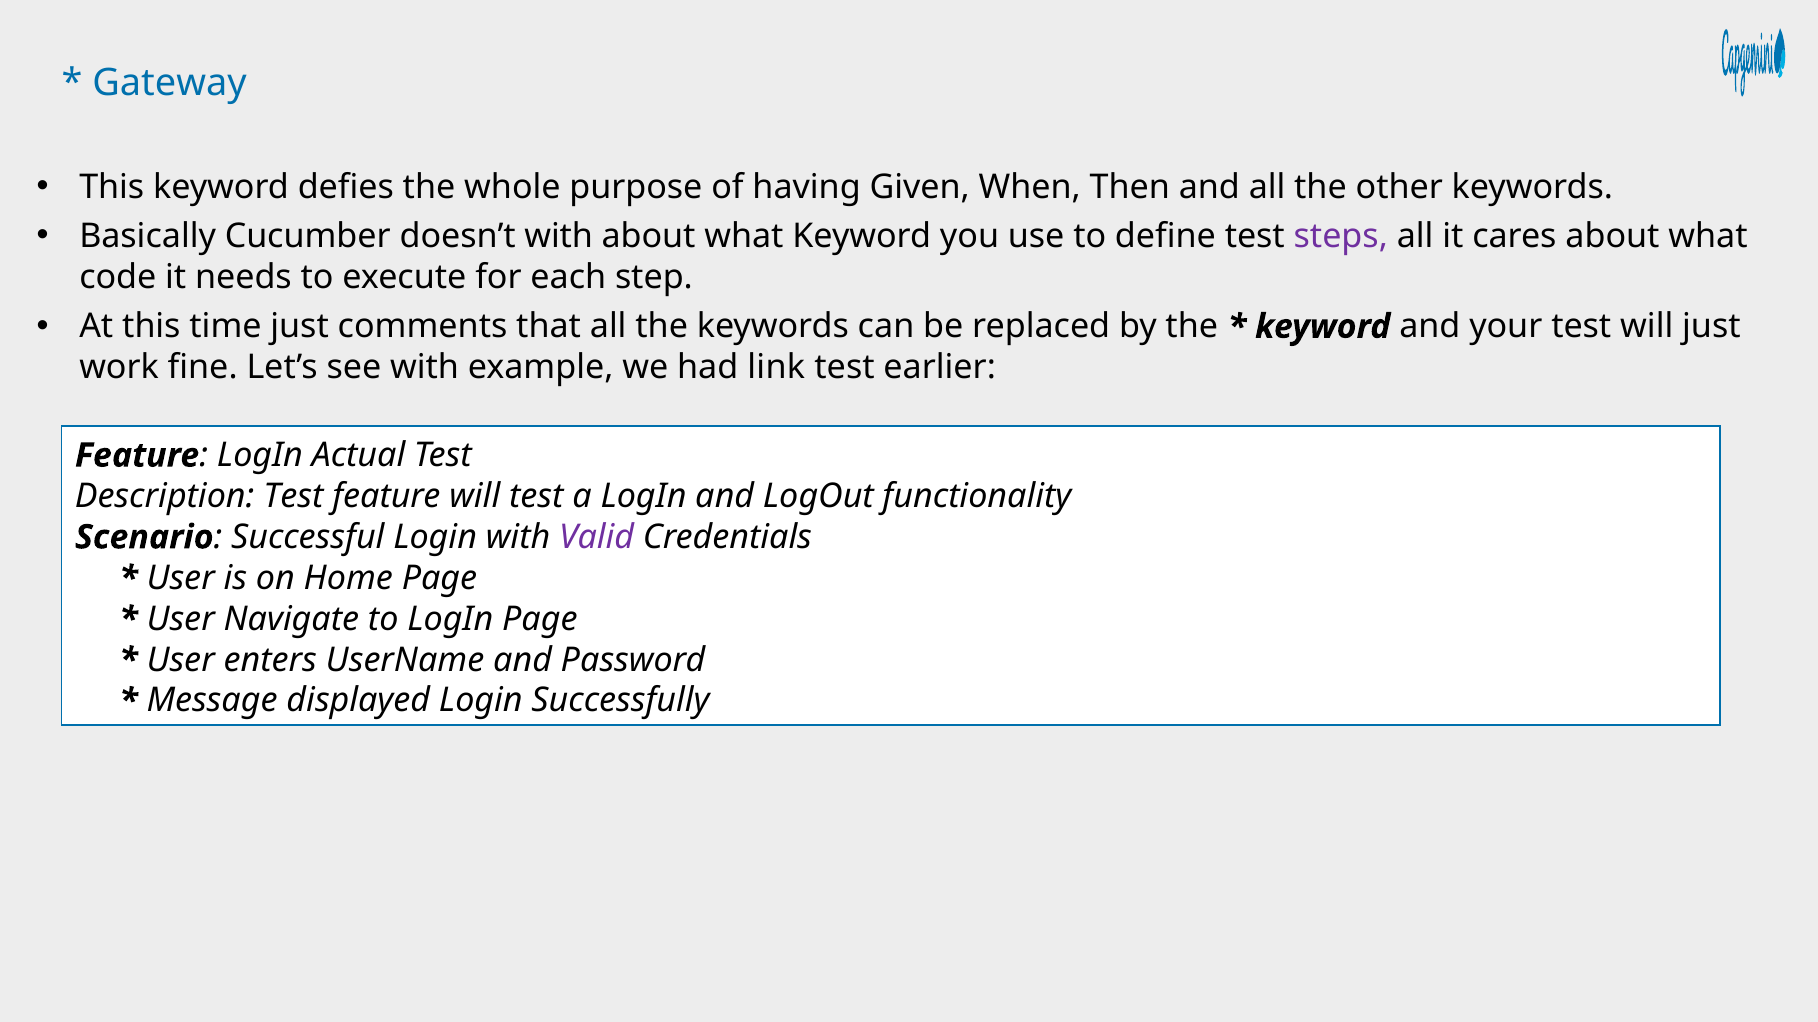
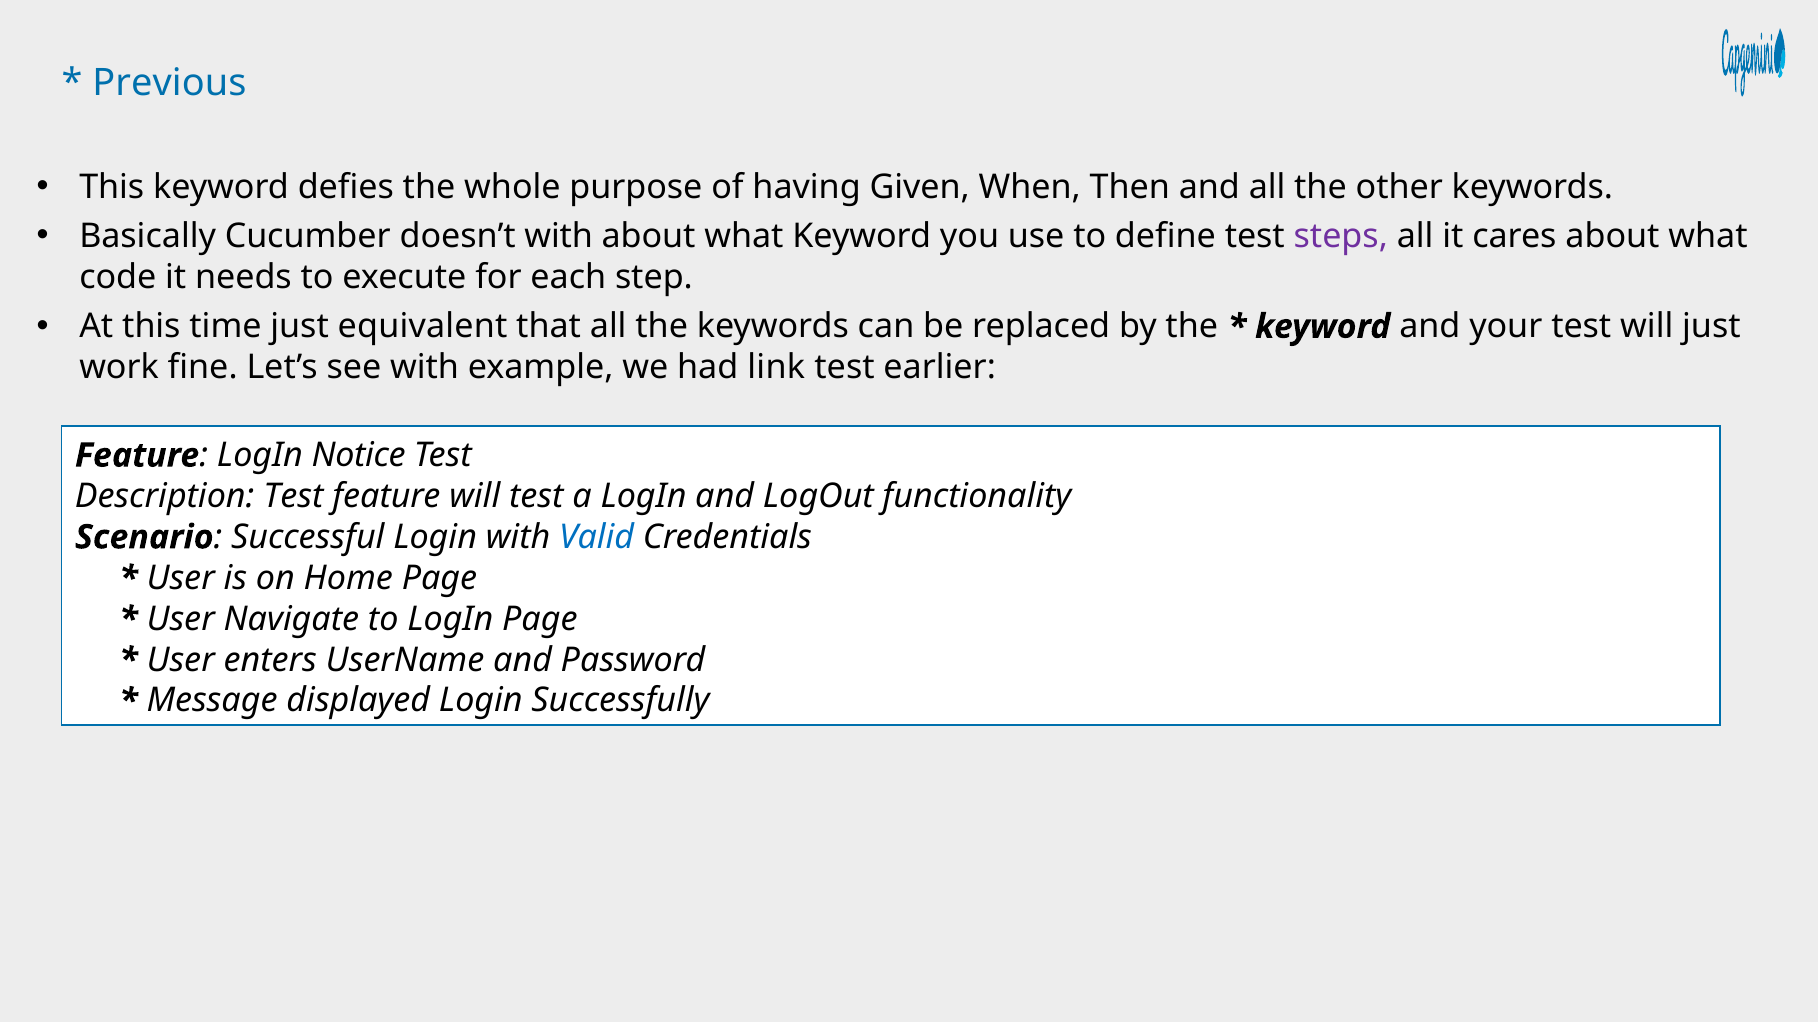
Gateway: Gateway -> Previous (169, 83)
comments: comments -> equivalent (422, 327)
Actual: Actual -> Notice (359, 456)
Valid colour: purple -> blue (597, 538)
